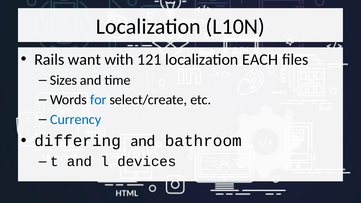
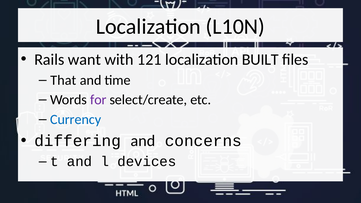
EACH: EACH -> BUILT (260, 59)
Sizes: Sizes -> That (63, 80)
for colour: blue -> purple (98, 100)
bathroom: bathroom -> concerns (203, 141)
